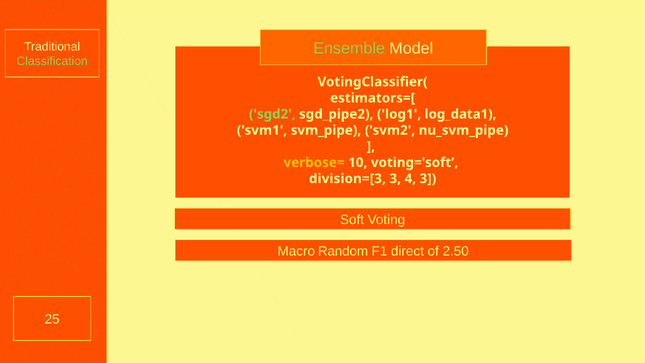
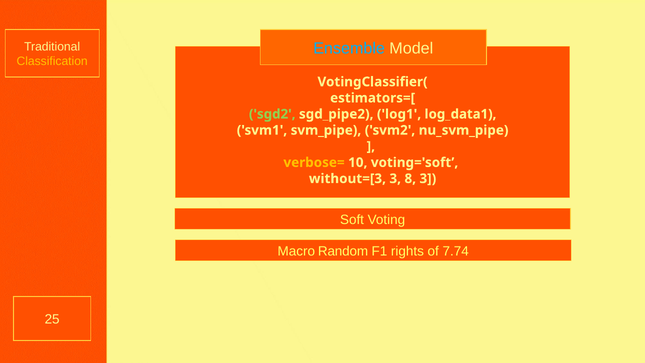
Ensemble colour: light green -> light blue (349, 48)
Classification colour: light green -> yellow (52, 61)
division=[3: division=[3 -> without=[3 (347, 179)
4: 4 -> 8 (410, 179)
direct: direct -> rights (407, 251)
2.50: 2.50 -> 7.74 (456, 251)
